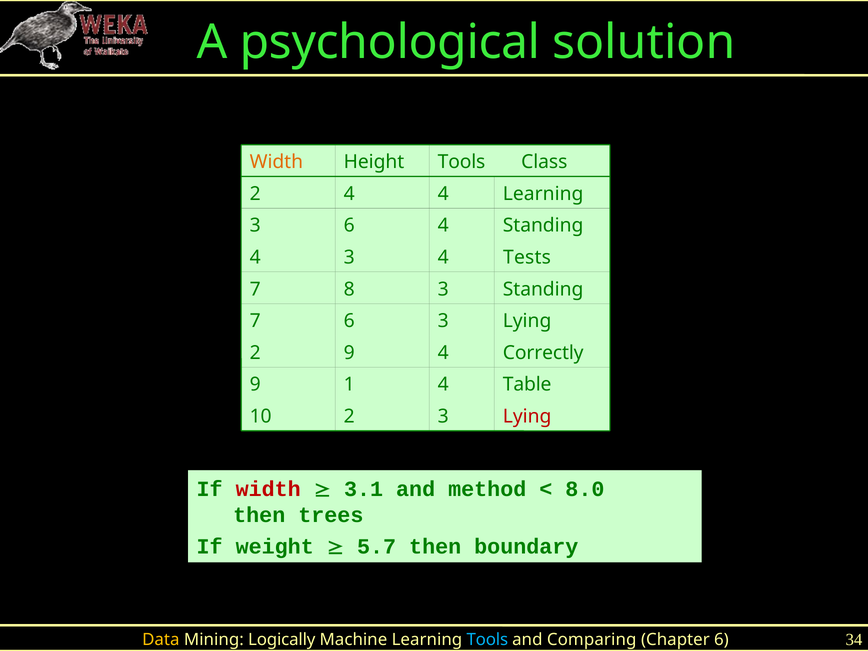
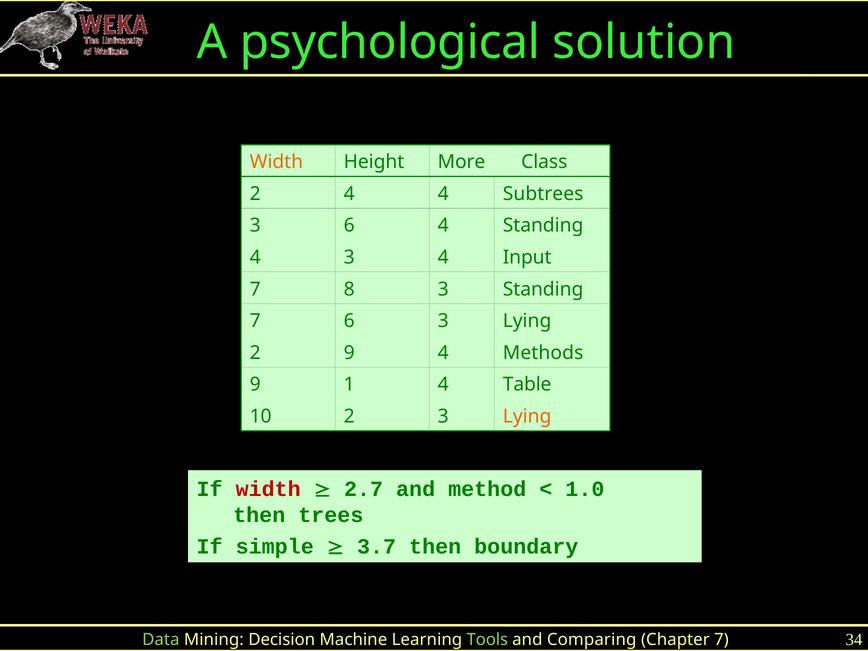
Tools: Tools -> More (461, 162)
Learning: Learning -> Subtrees (543, 194)
Tests: Tests -> Input (527, 257)
Correctly: Correctly -> Methods (543, 353)
Lying colour: red -> orange (527, 416)
3.1: 3.1 -> 2.7 (364, 489)
8.0: 8.0 -> 1.0 (585, 489)
weight: weight -> simple (275, 547)
5.7: 5.7 -> 3.7 (377, 547)
Data colour: yellow -> light green (161, 640)
Logically: Logically -> Decision (282, 640)
Tools colour: light blue -> light green (487, 640)
Chapter 6: 6 -> 7 (721, 640)
